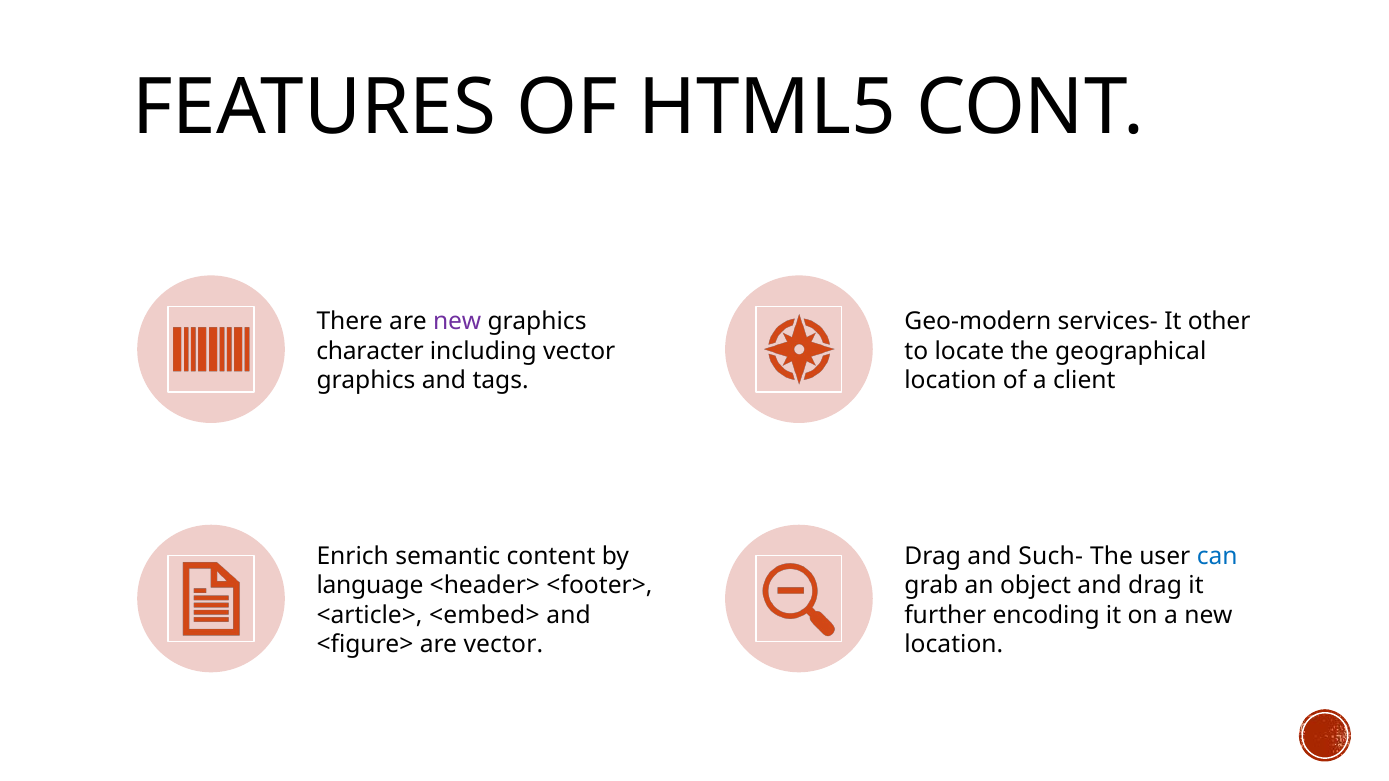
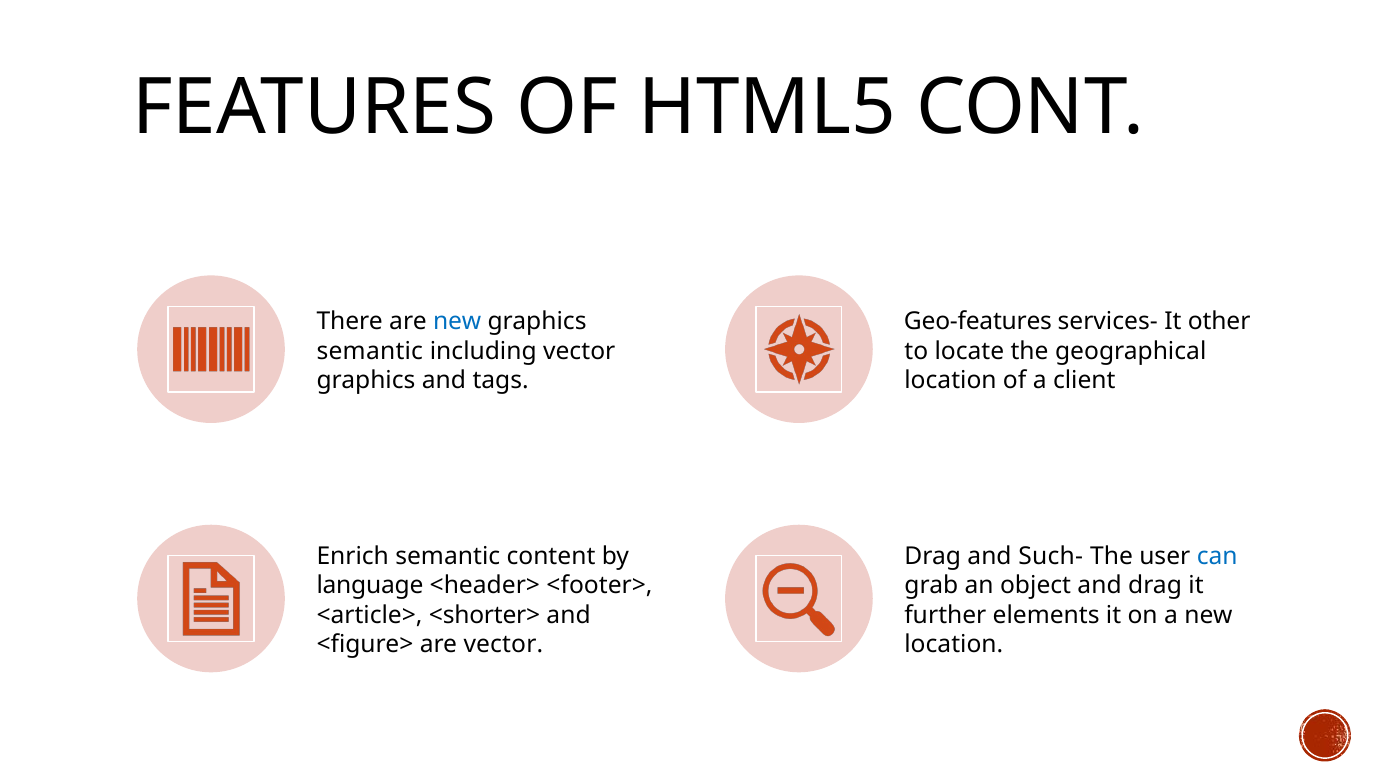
new colour: purple -> blue (457, 322)
Geo-modern: Geo-modern -> Geo-features (978, 322)
character: character -> semantic (370, 351)
<embed>: <embed> -> <shorter> (485, 615)
encoding: encoding -> elements (1046, 615)
